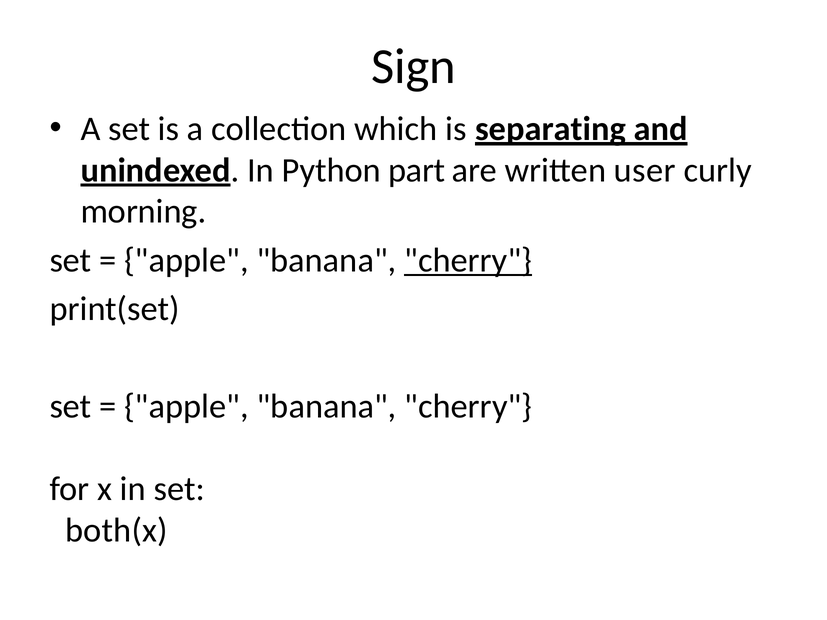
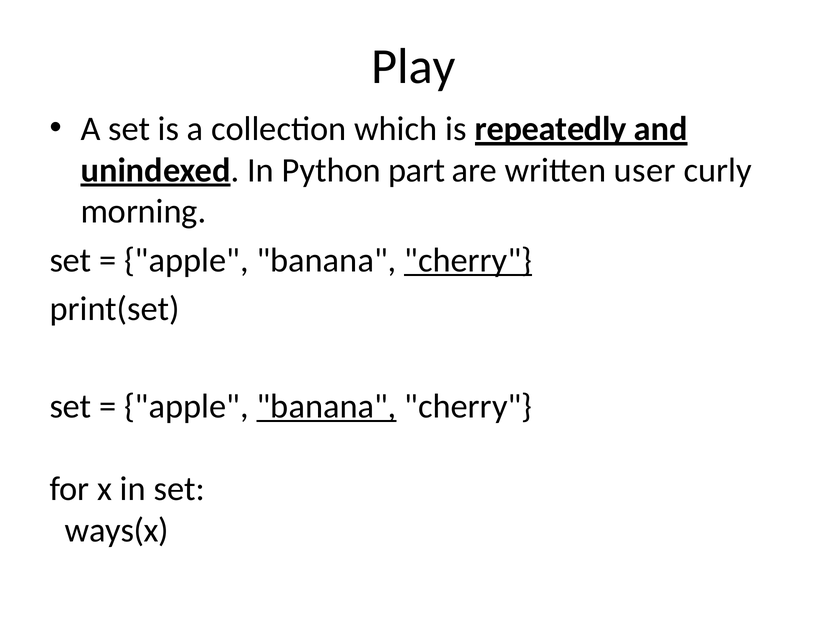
Sign: Sign -> Play (413, 67)
separating: separating -> repeatedly (551, 129)
banana underline: none -> present (327, 406)
both(x: both(x -> ways(x (117, 531)
